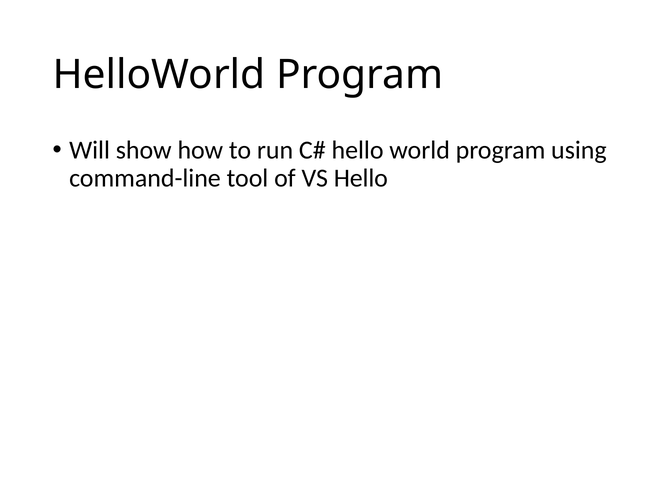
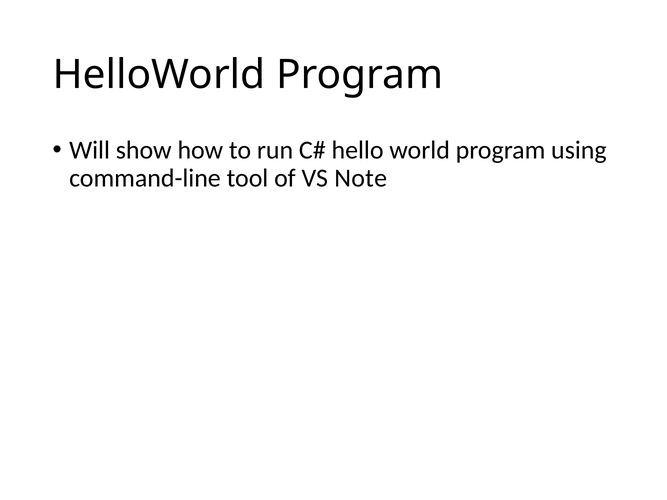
VS Hello: Hello -> Note (361, 178)
